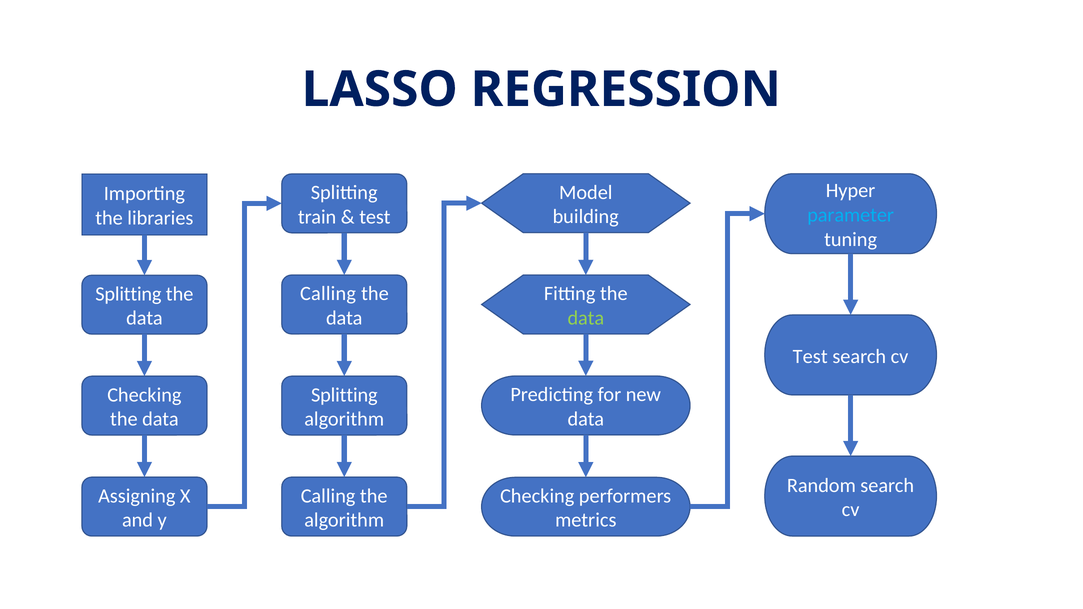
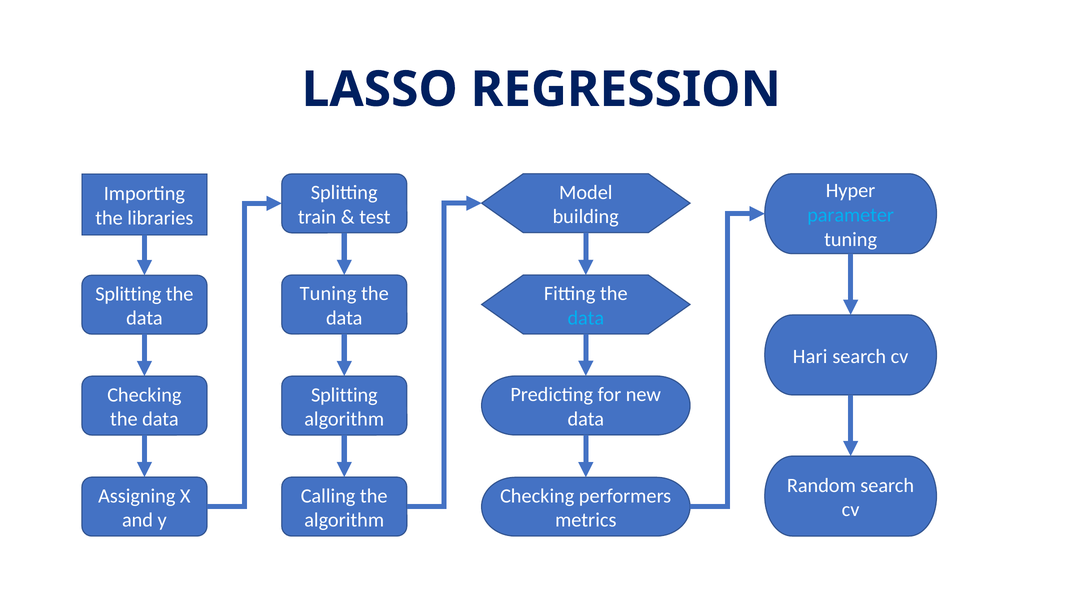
Calling: Calling -> Tuning (328, 294)
data colour: light green -> light blue (586, 318)
Test: Test -> Hari (810, 356)
